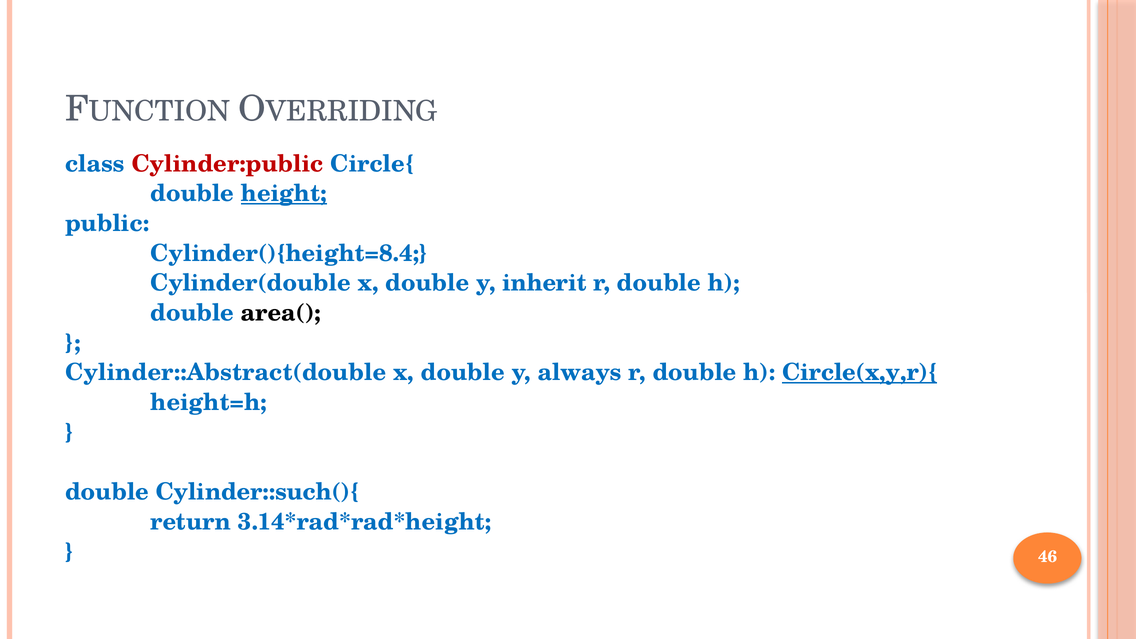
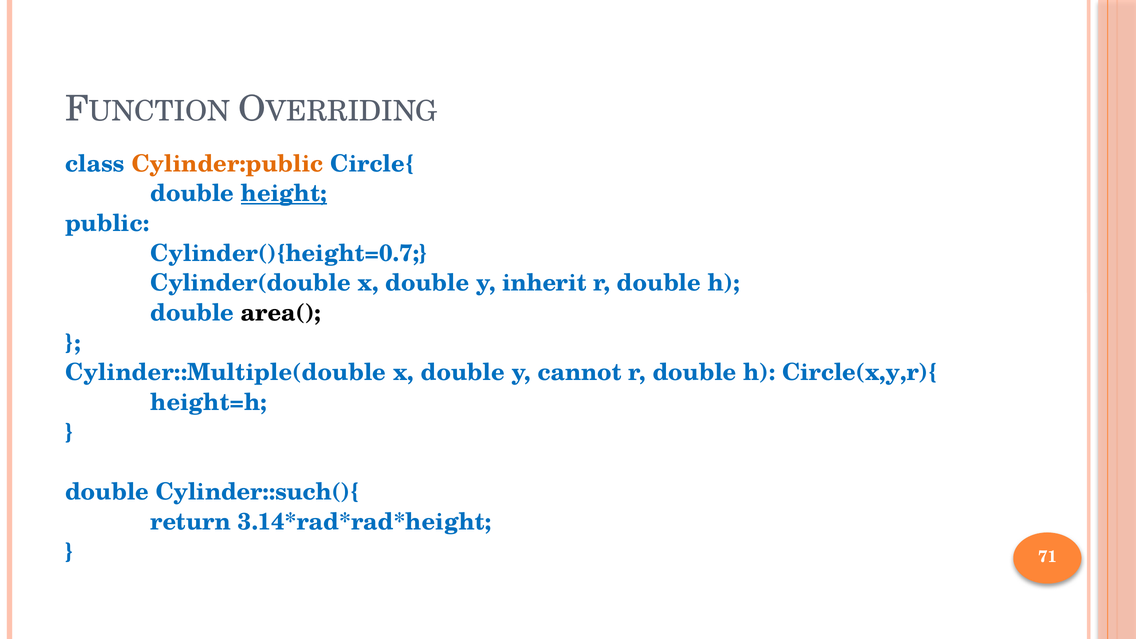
Cylinder:public colour: red -> orange (227, 164)
Cylinder(){height=8.4: Cylinder(){height=8.4 -> Cylinder(){height=0.7 (290, 253)
Cylinder::Abstract(double: Cylinder::Abstract(double -> Cylinder::Multiple(double (226, 373)
always: always -> cannot (580, 373)
Circle(x,y,r){ underline: present -> none (860, 373)
46: 46 -> 71 (1048, 557)
